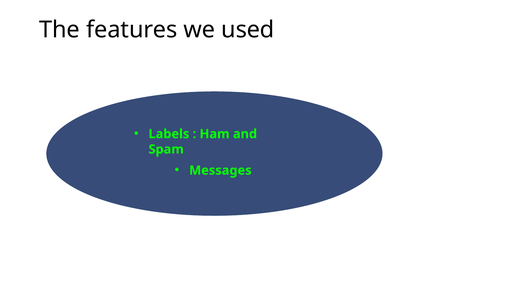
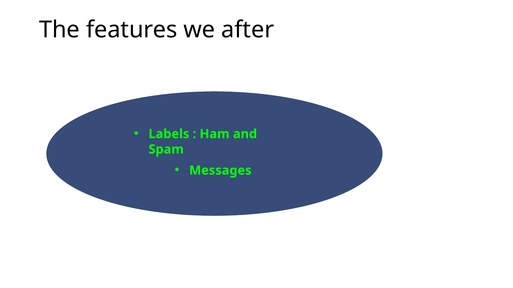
used: used -> after (248, 30)
